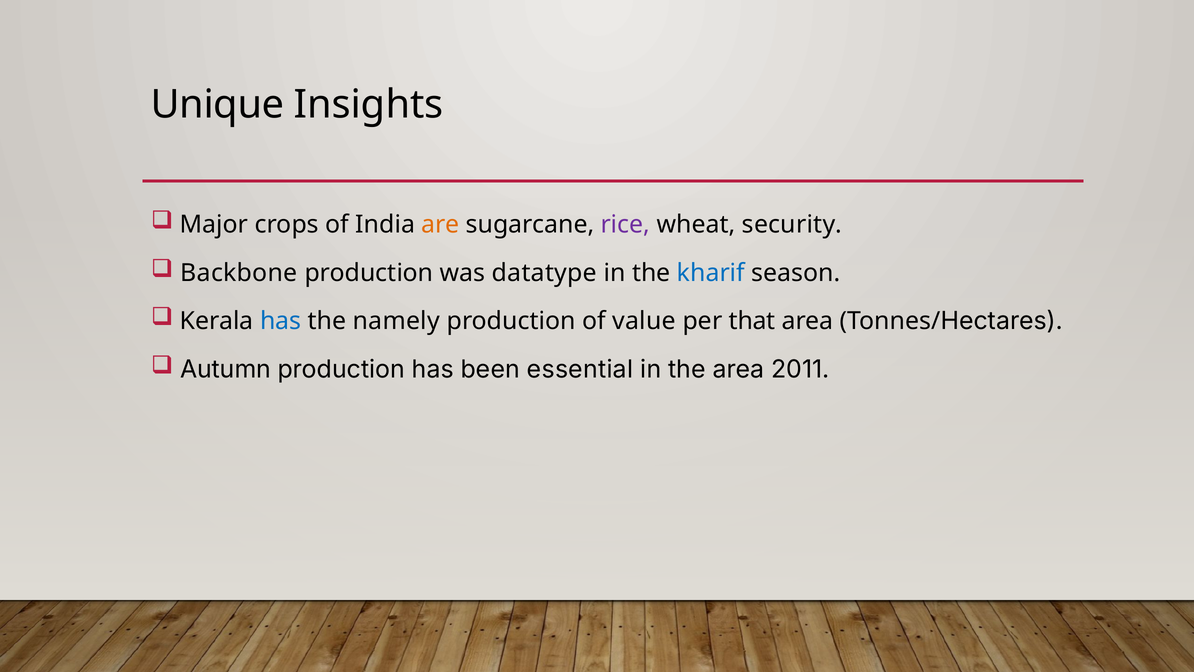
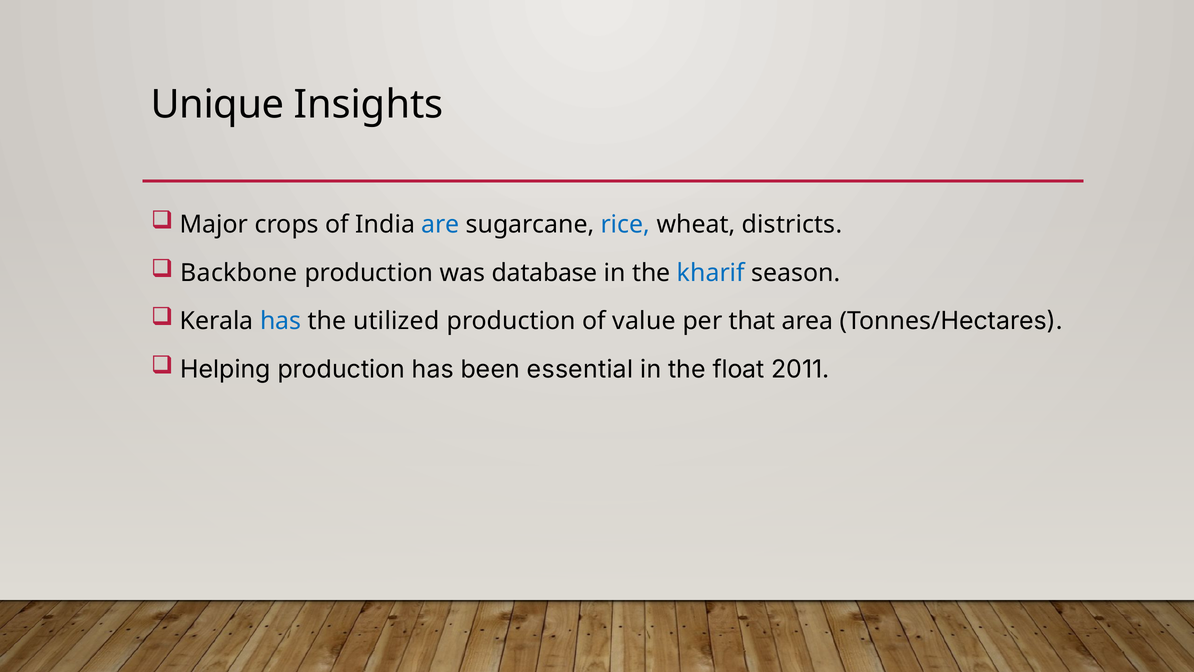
are colour: orange -> blue (440, 225)
rice colour: purple -> blue (625, 225)
security: security -> districts (792, 225)
datatype: datatype -> database (545, 273)
namely: namely -> utilized (396, 321)
Autumn: Autumn -> Helping (226, 369)
the area: area -> float (738, 369)
